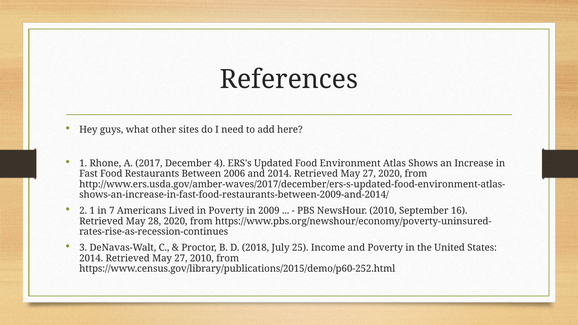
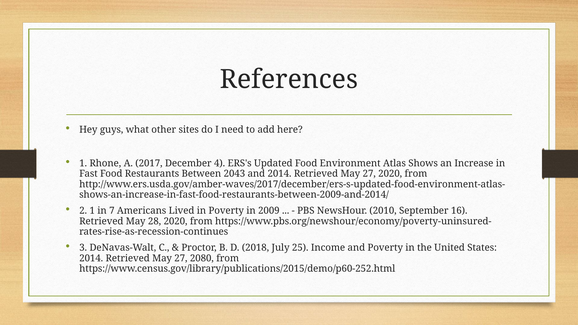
2006: 2006 -> 2043 (234, 174)
27 2010: 2010 -> 2080 (202, 258)
